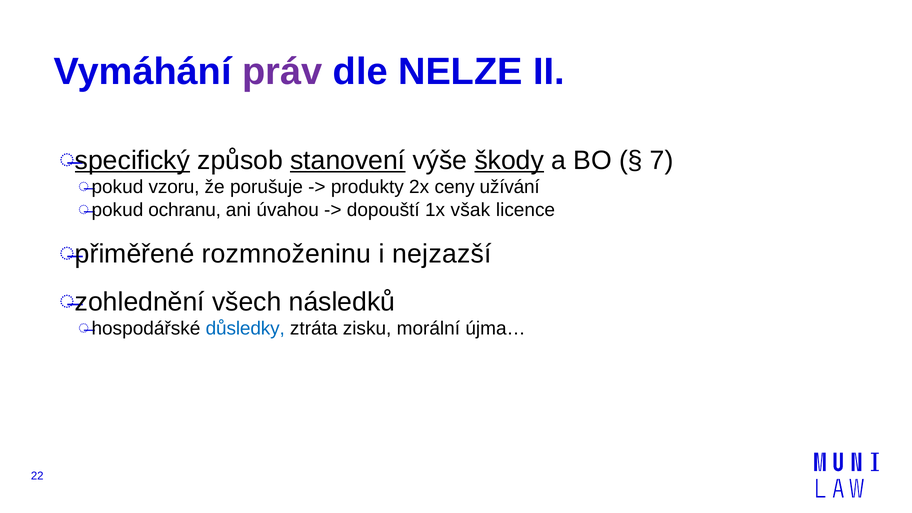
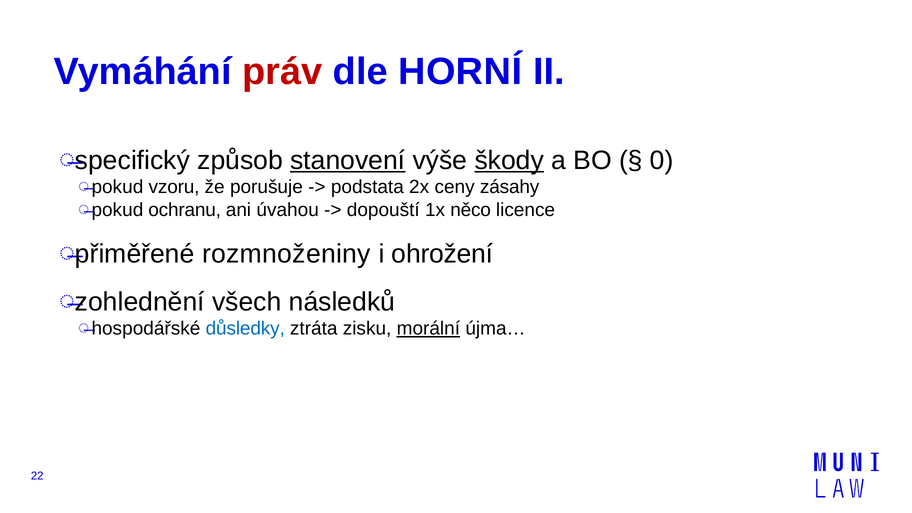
práv colour: purple -> red (282, 72)
NELZE: NELZE -> HORNÍ (460, 72)
specifický underline: present -> none (132, 160)
7: 7 -> 0 (662, 160)
produkty: produkty -> podstata (367, 187)
užívání: užívání -> zásahy (510, 187)
však: však -> něco (471, 210)
rozmnoženinu: rozmnoženinu -> rozmnoženiny (286, 254)
nejzazší: nejzazší -> ohrožení (442, 254)
morální underline: none -> present (428, 329)
